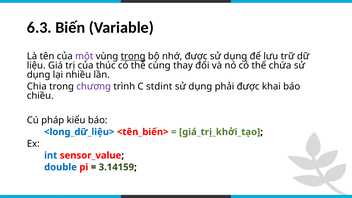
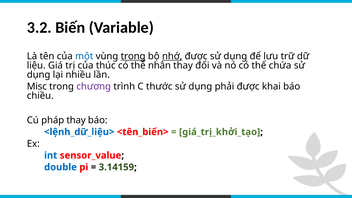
6.3: 6.3 -> 3.2 (39, 27)
một colour: purple -> blue (84, 56)
nhớ underline: none -> present (172, 56)
cùng: cùng -> nhân (159, 65)
Chia: Chia -> Misc (37, 86)
stdint: stdint -> thước (159, 86)
pháp kiểu: kiểu -> thay (76, 120)
<long_dữ_liệu>: <long_dữ_liệu> -> <lệnh_dữ_liệu> (79, 132)
